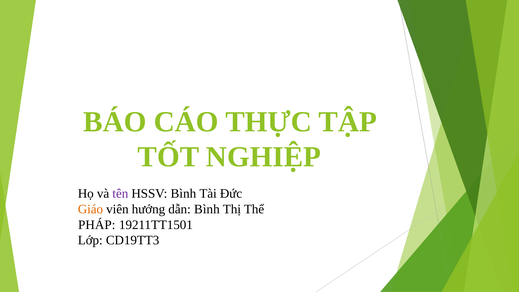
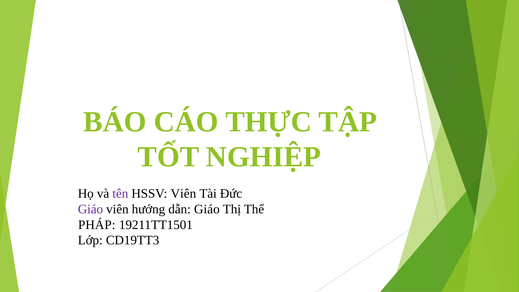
HSSV Bình: Bình -> Viên (183, 194)
Giáo colour: orange -> purple (90, 209)
dẫn Bình: Bình -> Giáo (207, 209)
